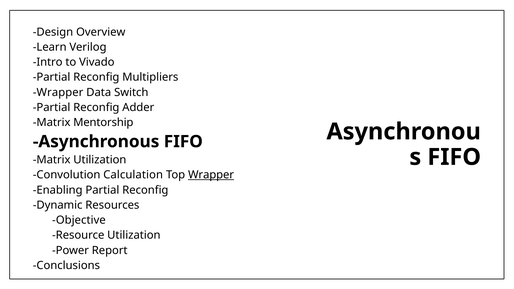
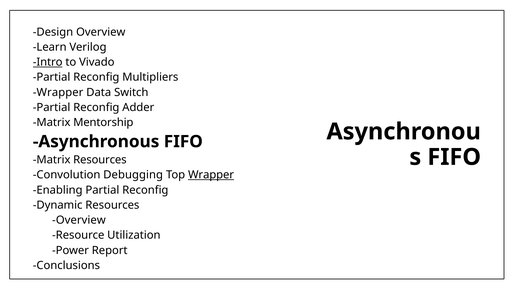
Intro underline: none -> present (48, 62)
Matrix Utilization: Utilization -> Resources (100, 160)
Calculation: Calculation -> Debugging (133, 175)
Objective: Objective -> Overview (79, 220)
